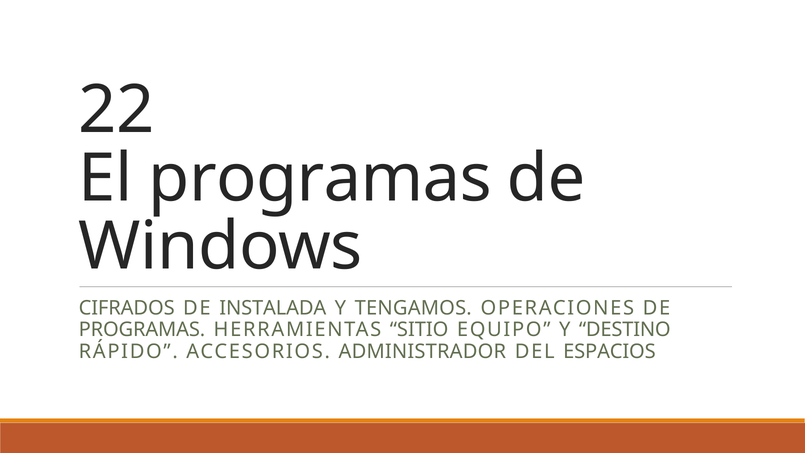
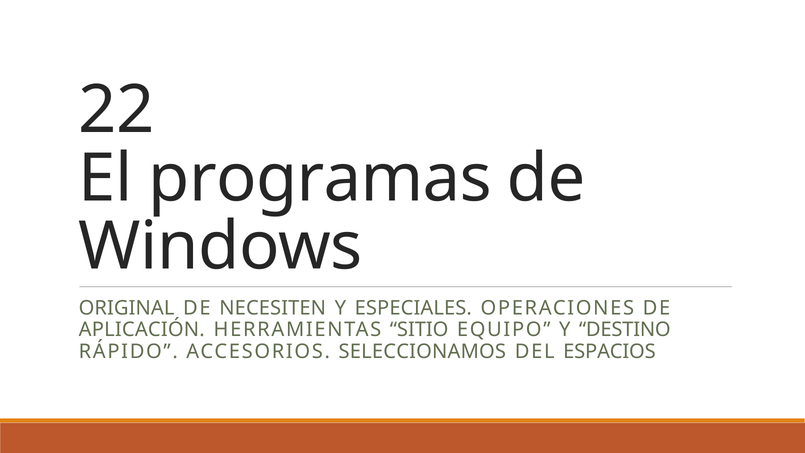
CIFRADOS: CIFRADOS -> ORIGINAL (127, 308)
INSTALADA: INSTALADA -> NECESITEN (273, 308)
TENGAMOS: TENGAMOS -> ESPECIALES (413, 308)
PROGRAMAS: PROGRAMAS -> APLICACIÓN (142, 330)
ADMINISTRADOR: ADMINISTRADOR -> SELECCIONAMOS (422, 351)
